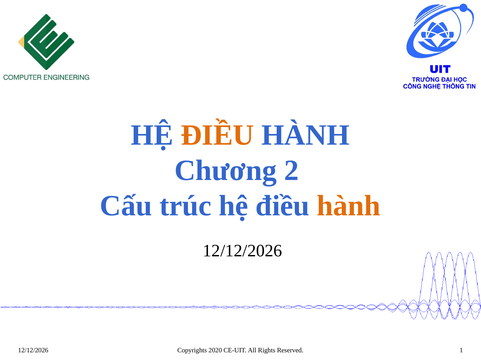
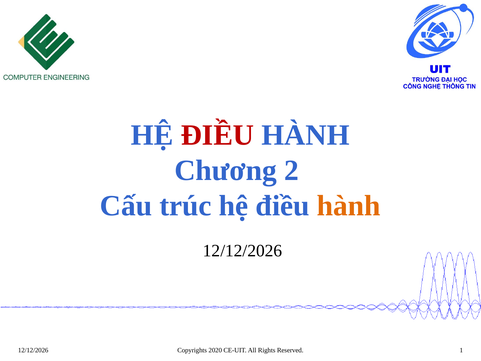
ĐIỀU colour: orange -> red (217, 135)
